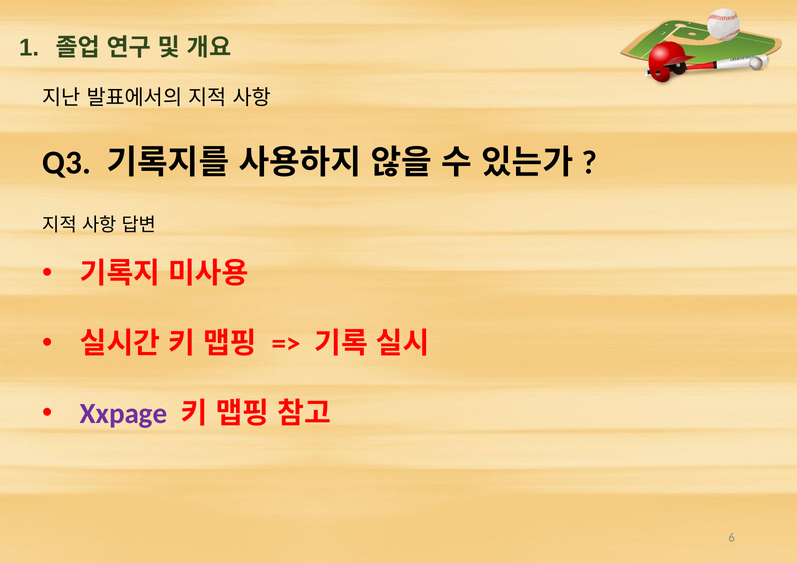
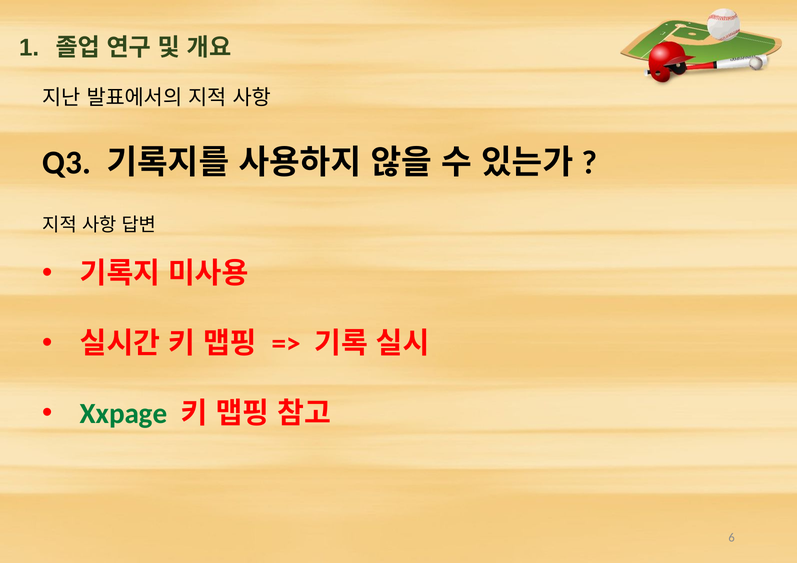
Xxpage colour: purple -> green (124, 413)
